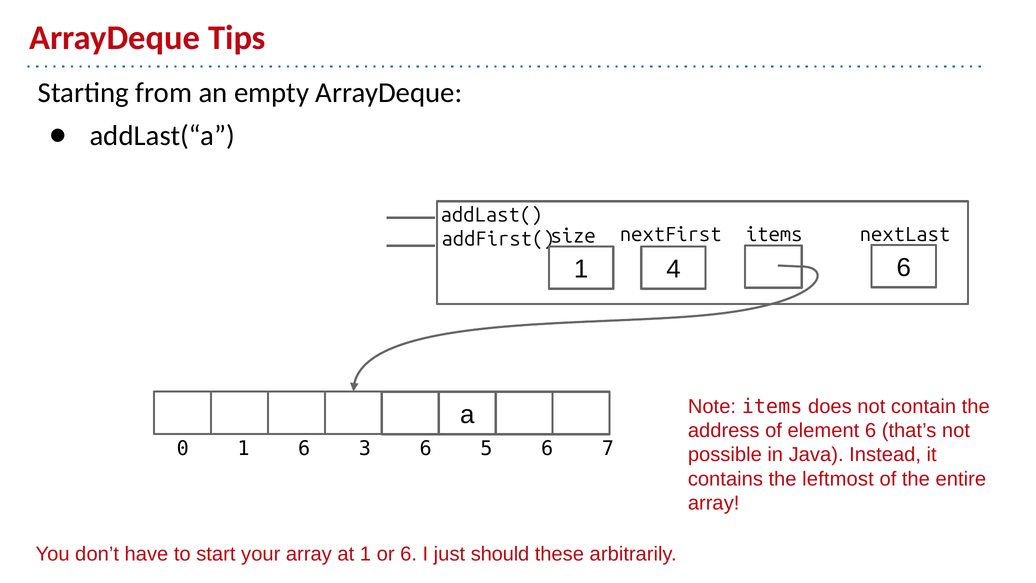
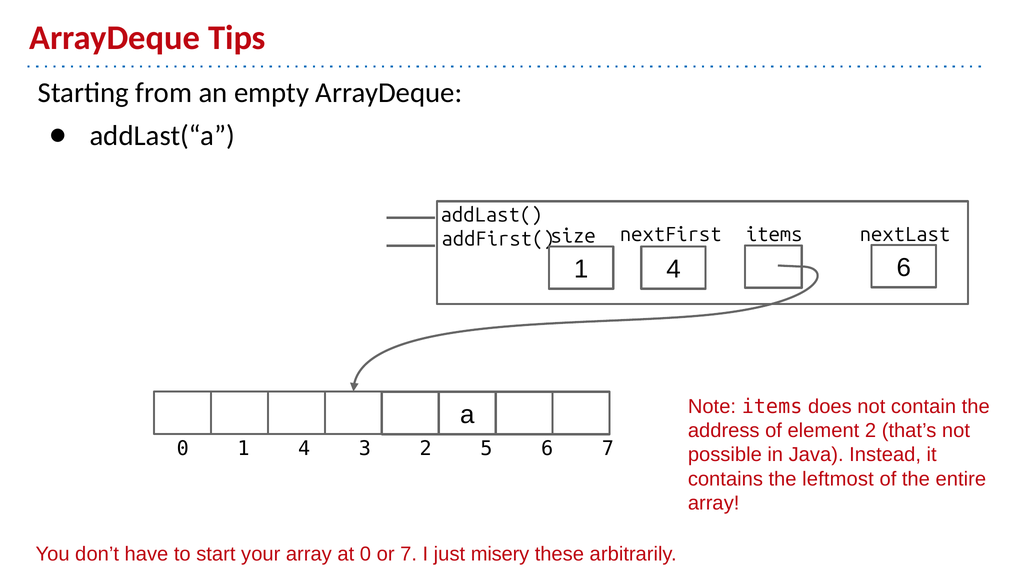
element 6: 6 -> 2 (871, 430)
1 6: 6 -> 4 (304, 448)
3 6: 6 -> 2 (426, 448)
at 1: 1 -> 0 (365, 554)
or 6: 6 -> 7 (409, 554)
should: should -> misery (500, 554)
